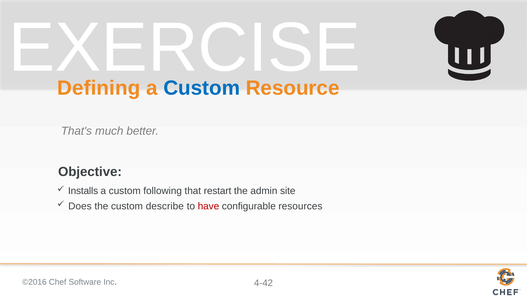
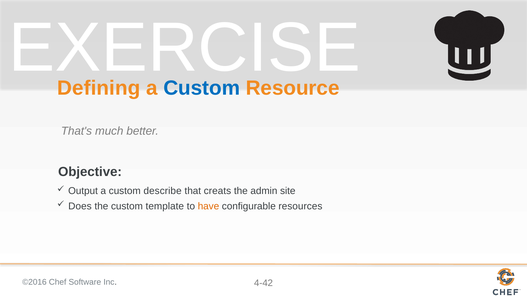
Installs: Installs -> Output (83, 191)
following: following -> describe (163, 191)
restart: restart -> creats (217, 191)
describe: describe -> template (165, 206)
have colour: red -> orange (208, 206)
